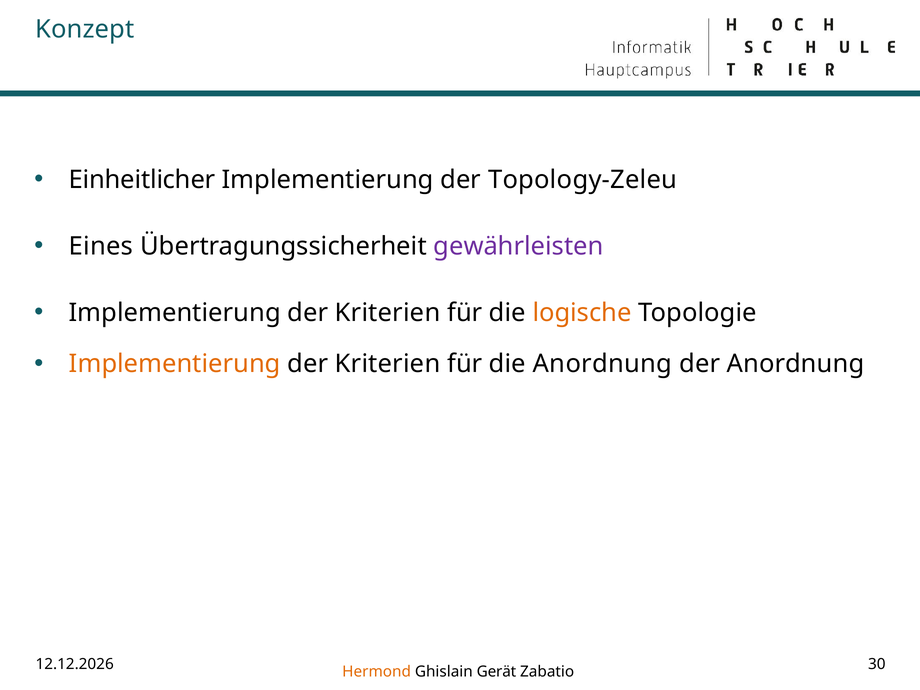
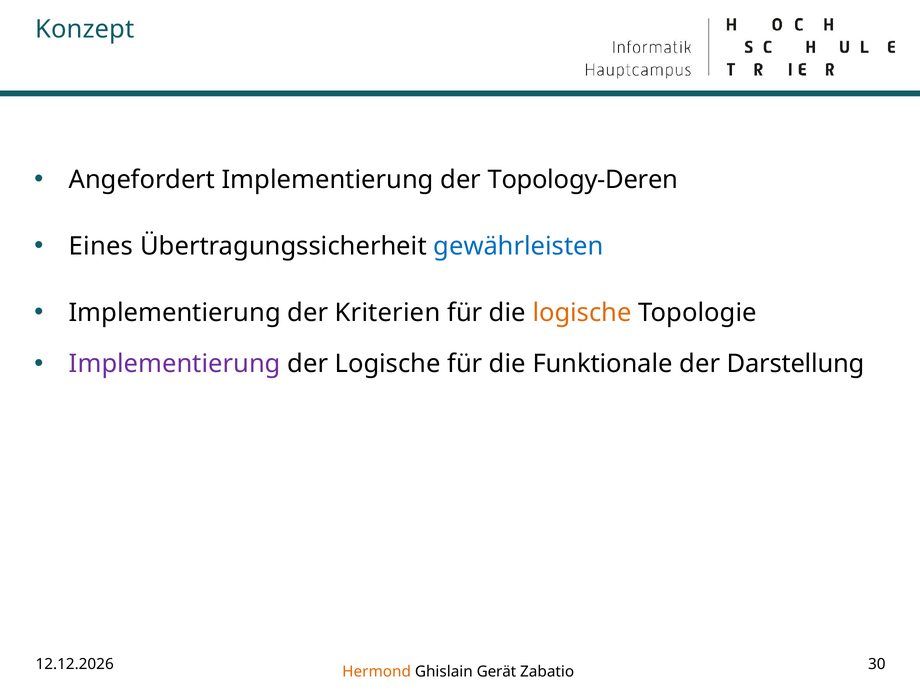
Einheitlicher: Einheitlicher -> Angefordert (142, 180)
Topology-Zeleu: Topology-Zeleu -> Topology-Deren (583, 180)
gewährleisten colour: purple -> blue (518, 246)
Implementierung colour: orange -> purple (175, 364)
Kriterien: Kriterien -> Logische (388, 364)
die Anordnung: Anordnung -> Funktionale (603, 364)
der Anordnung: Anordnung -> Darstellung (796, 364)
